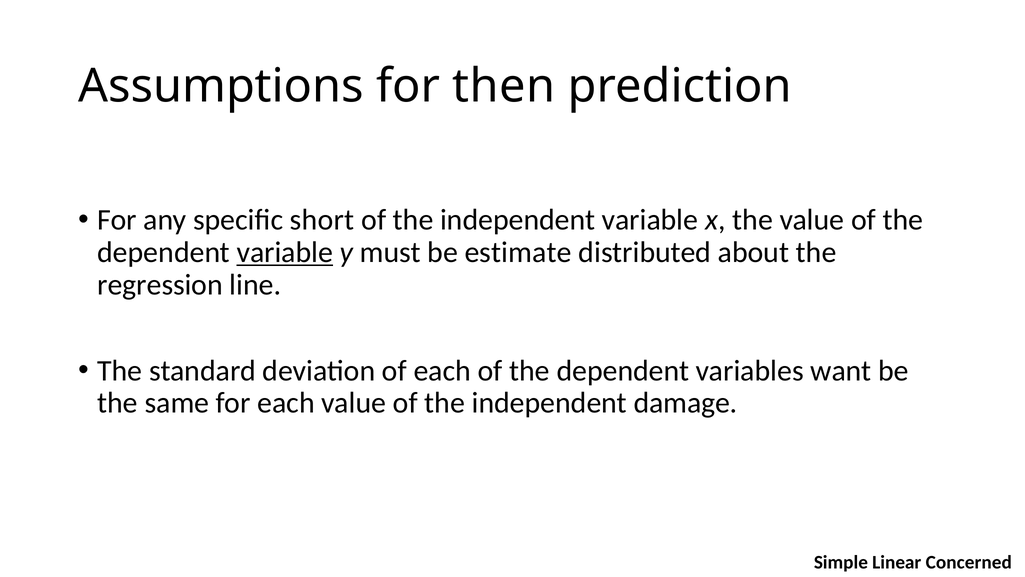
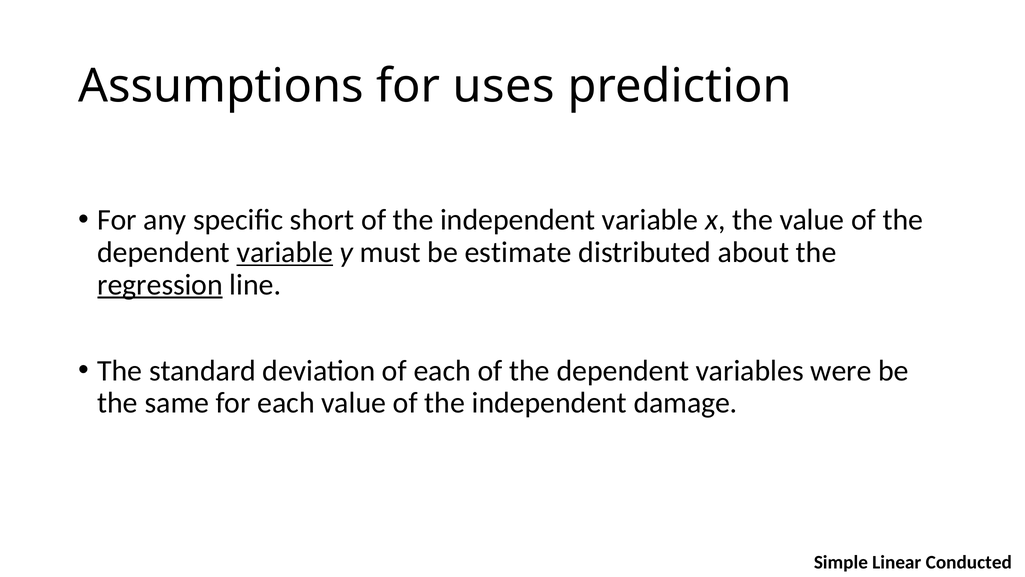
then: then -> uses (504, 86)
regression underline: none -> present (160, 284)
want: want -> were (841, 370)
Concerned: Concerned -> Conducted (969, 562)
